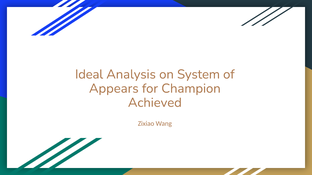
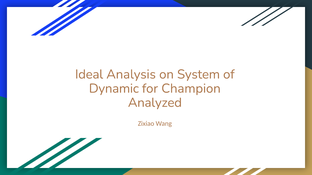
Appears: Appears -> Dynamic (114, 89)
Achieved: Achieved -> Analyzed (155, 103)
